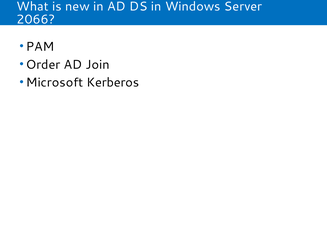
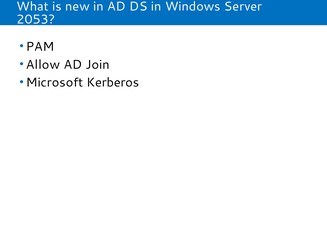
2066: 2066 -> 2053 (36, 19)
Order: Order -> Allow (43, 65)
